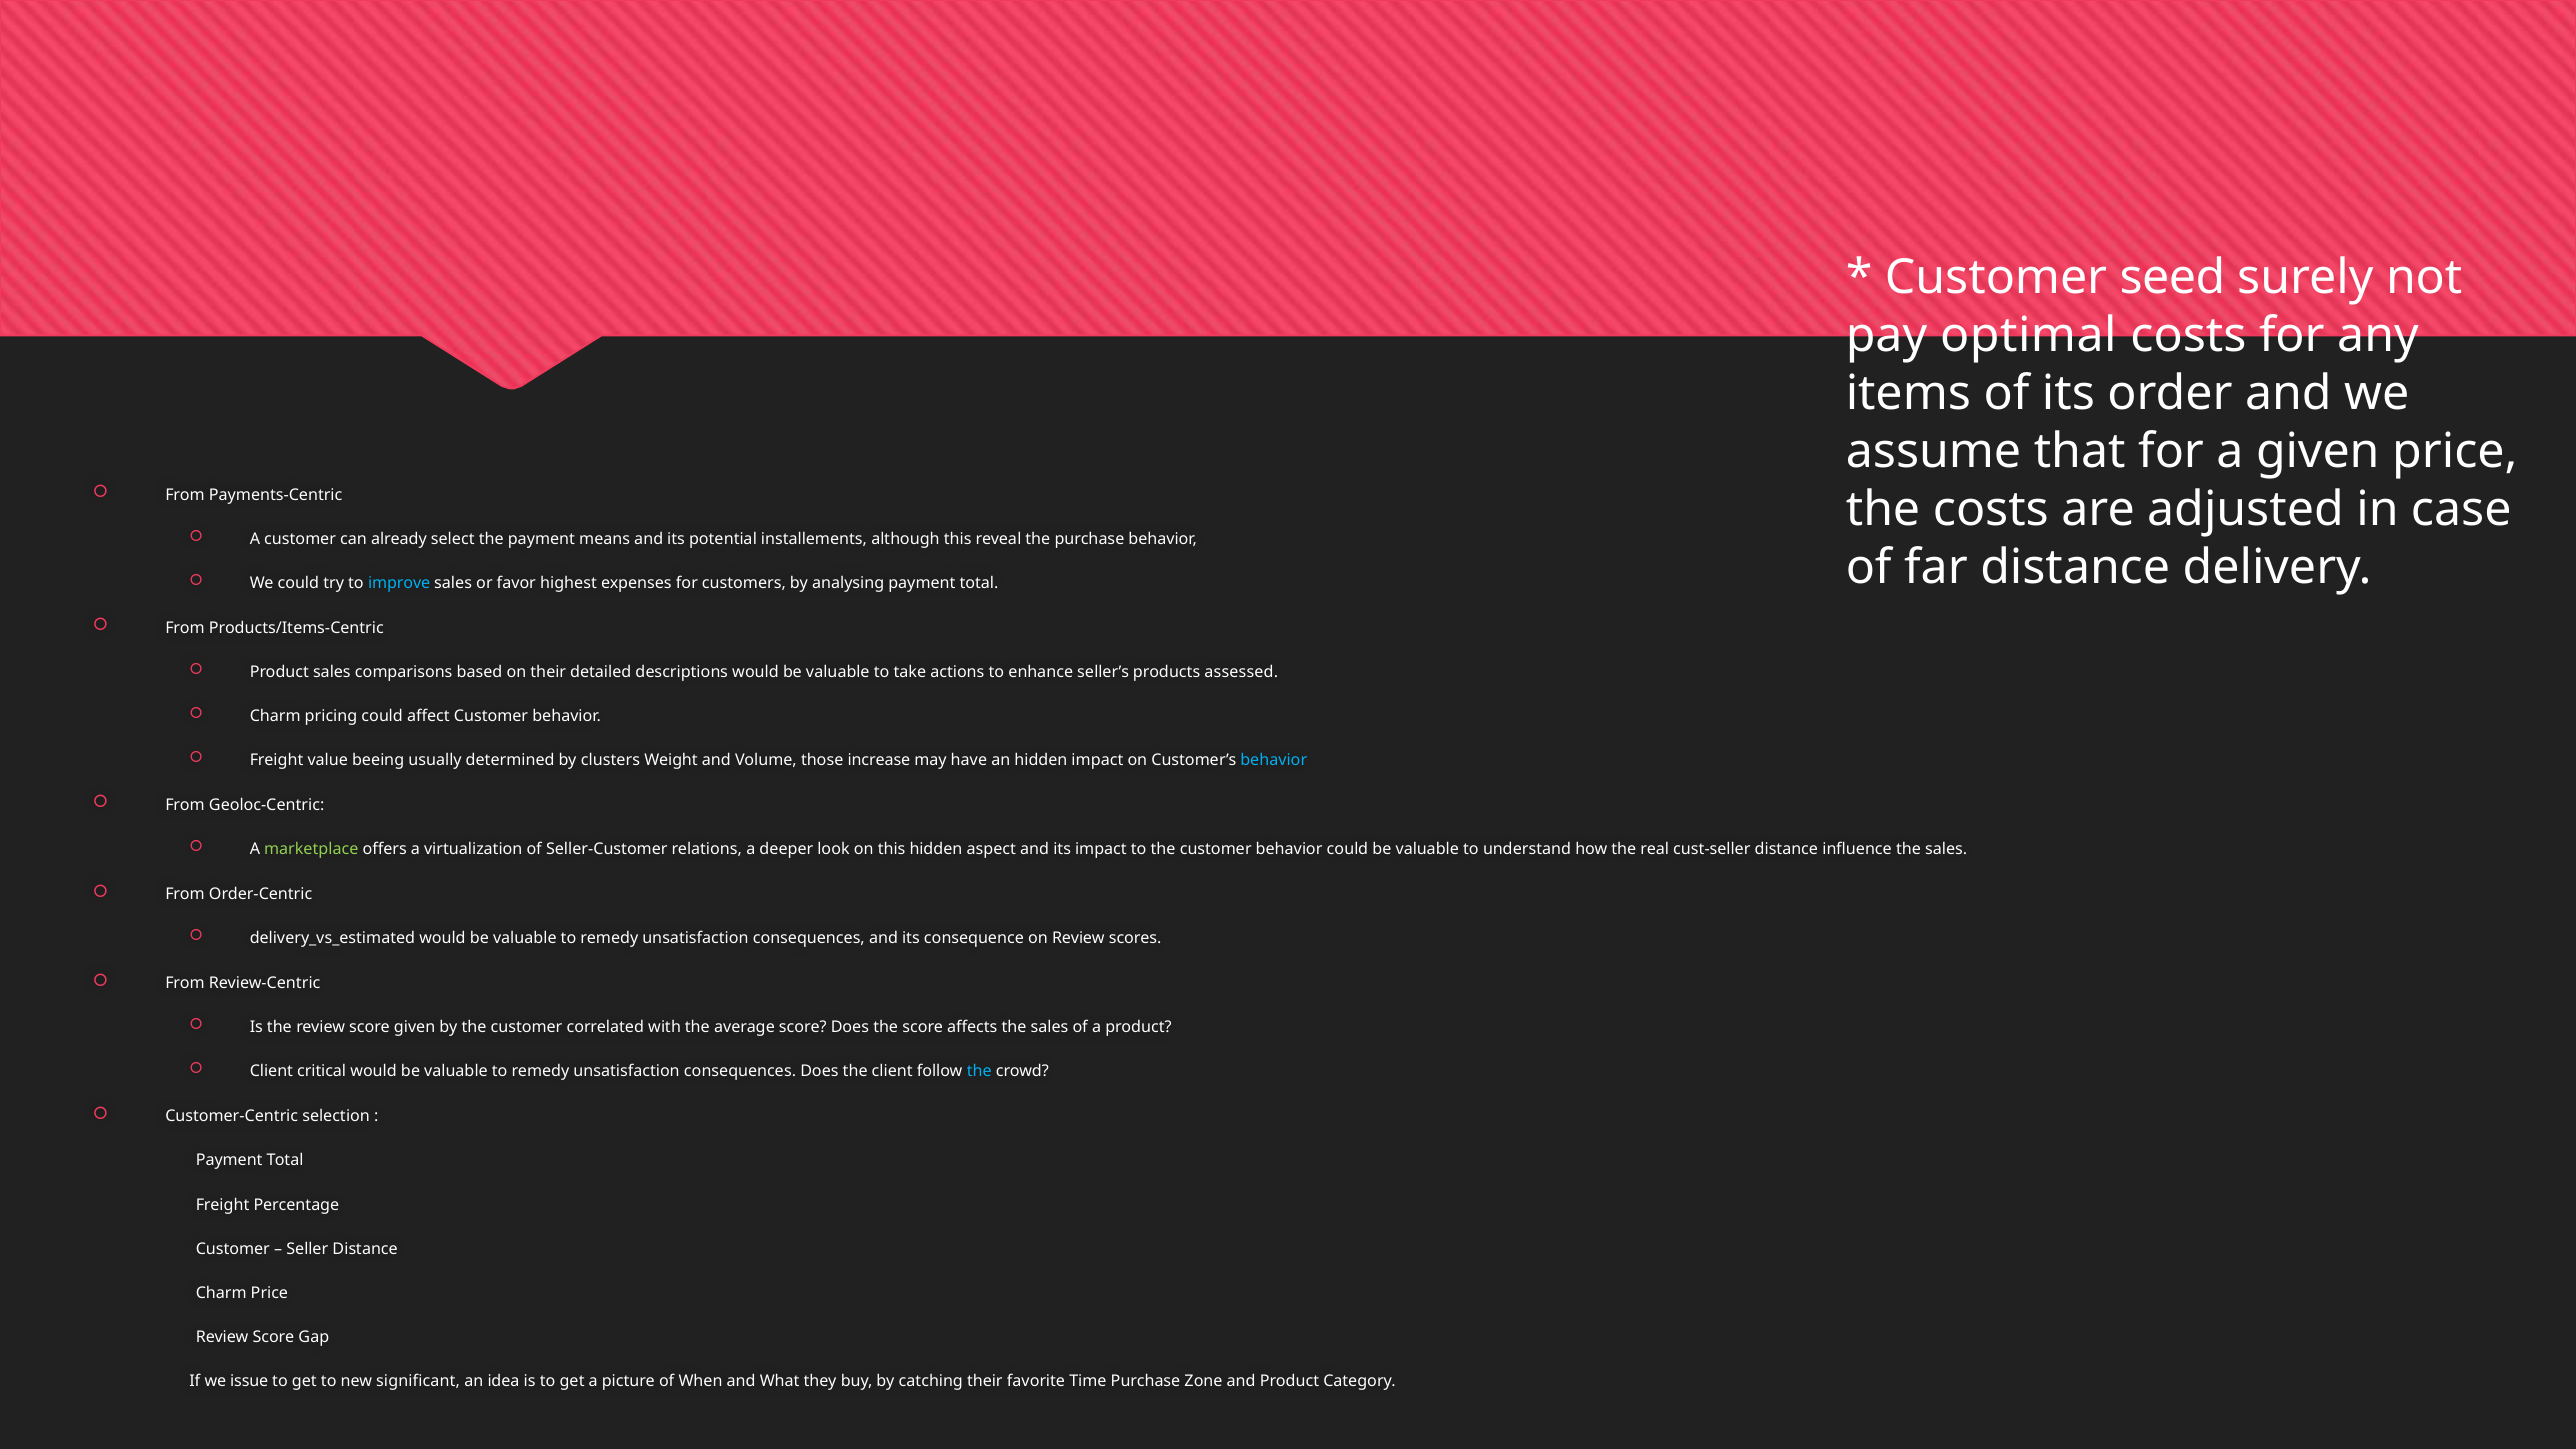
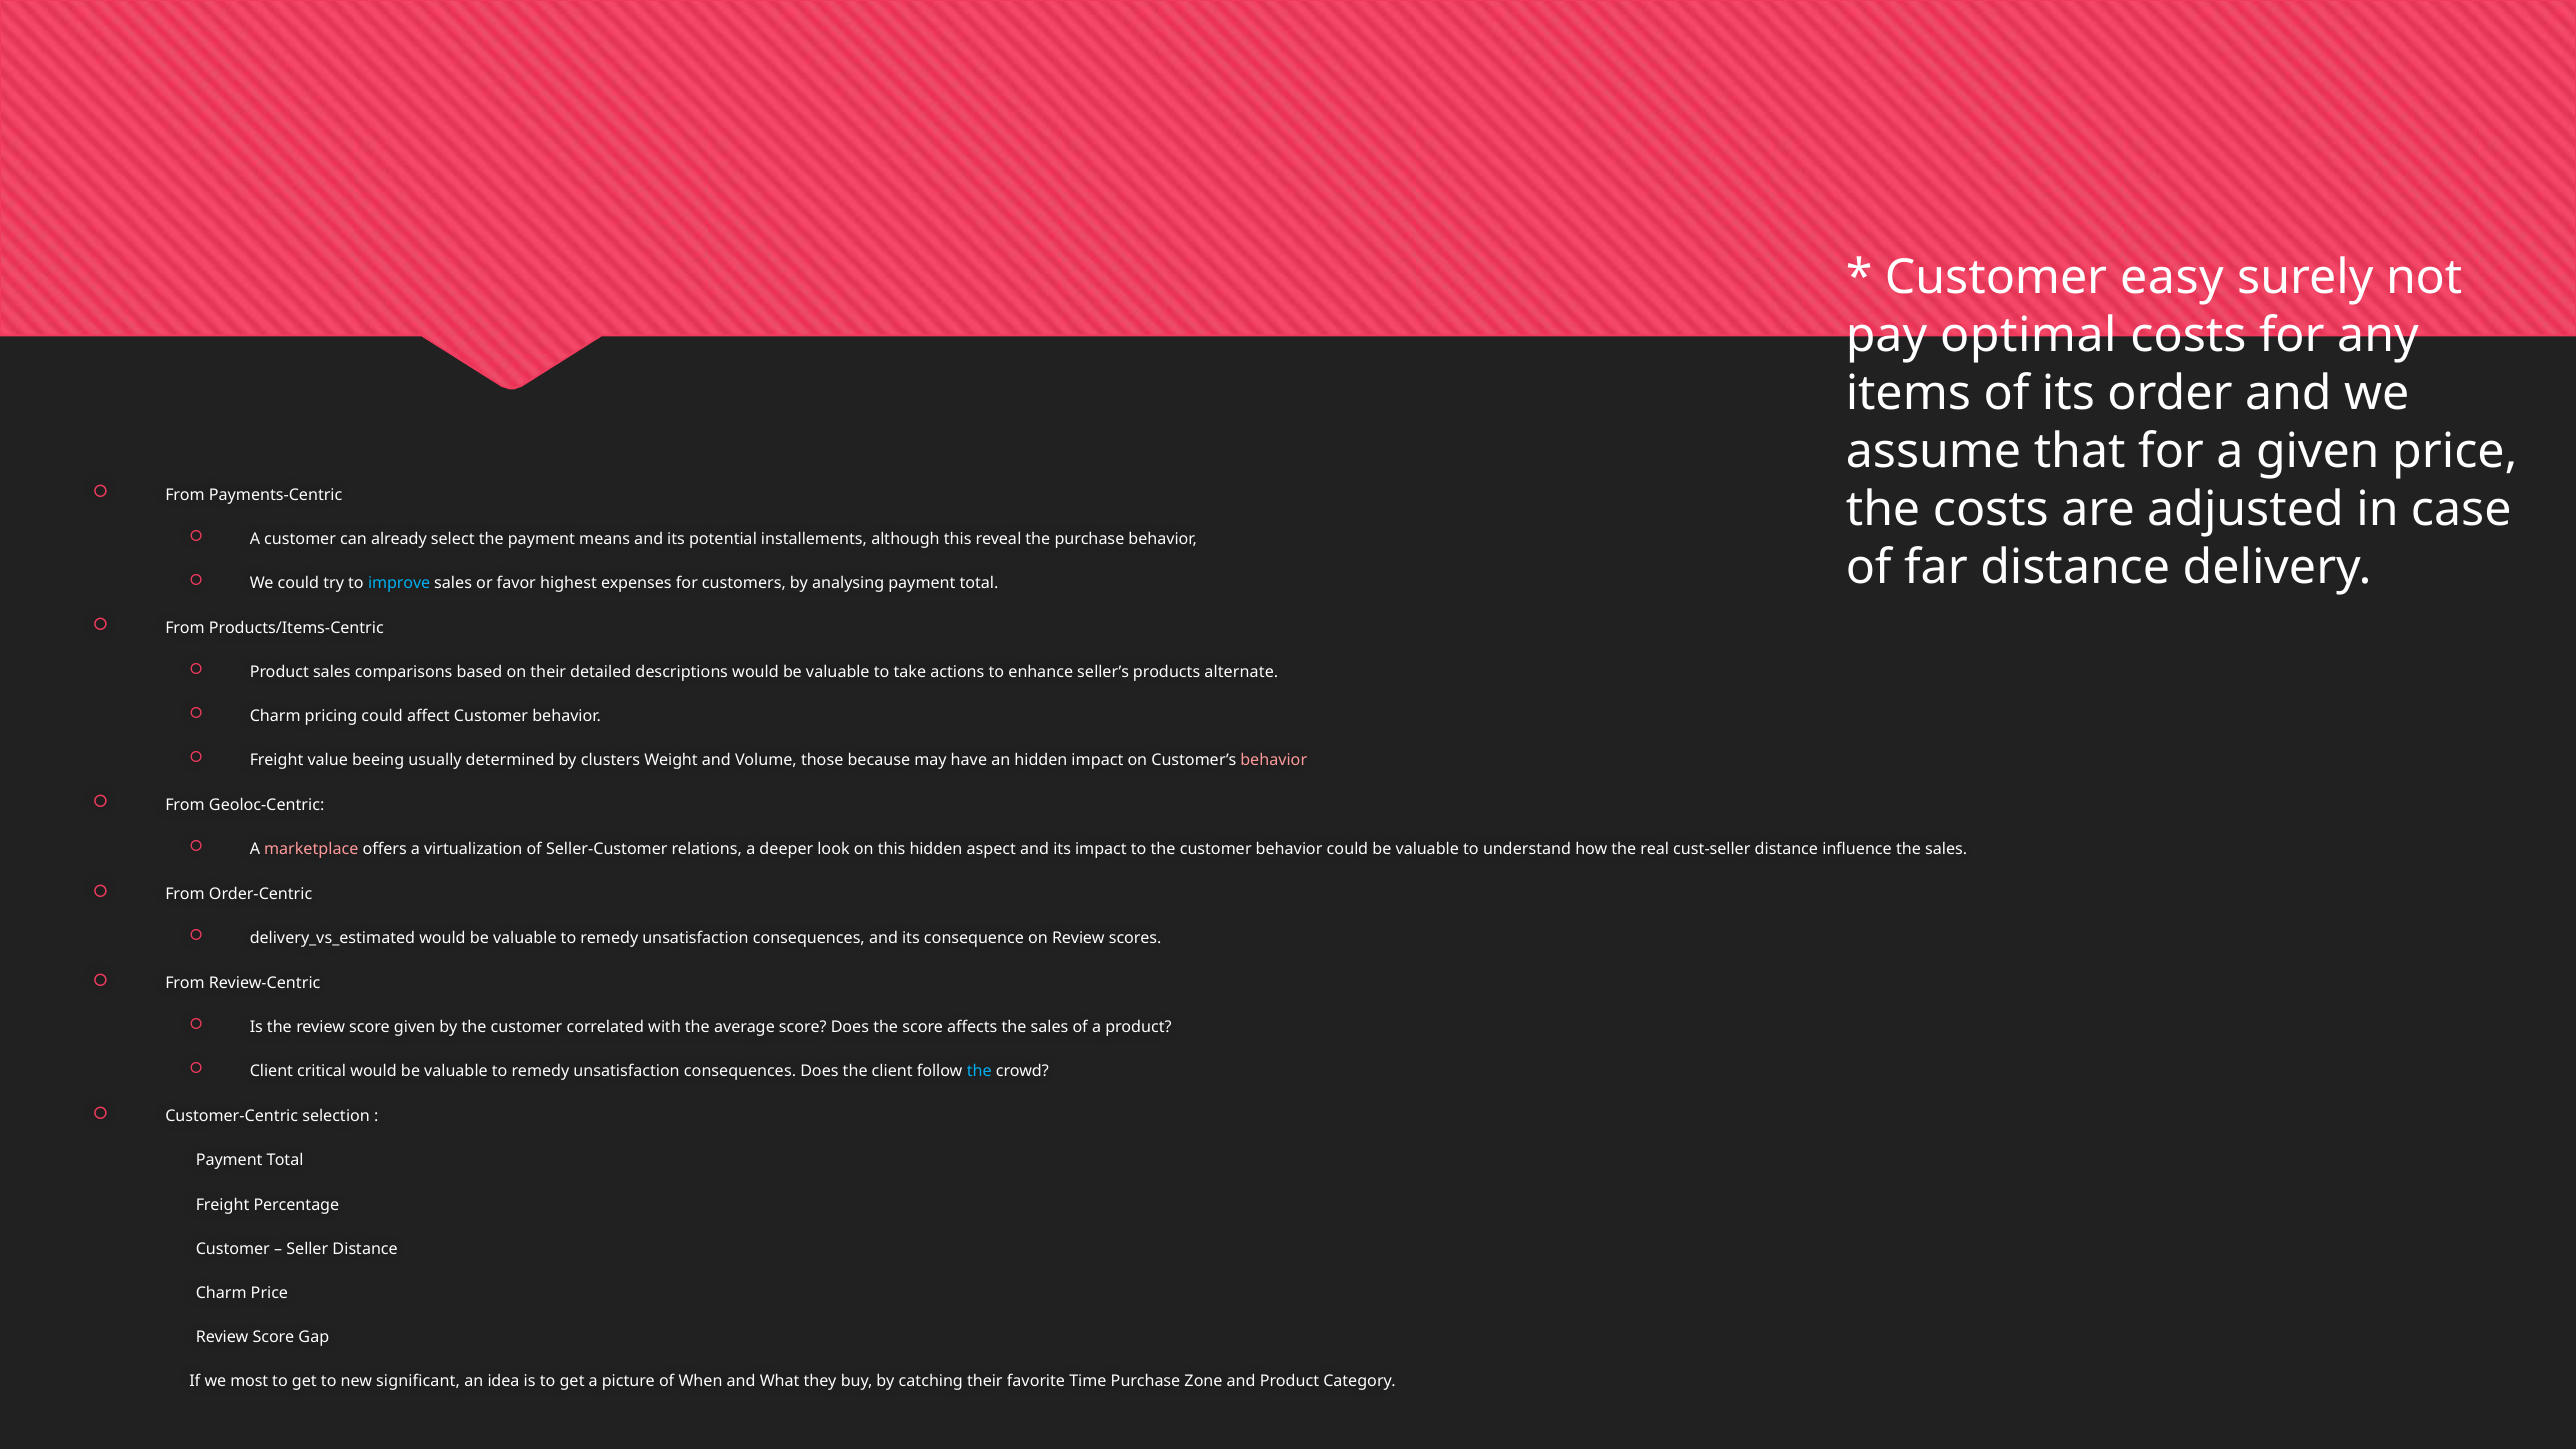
seed: seed -> easy (2172, 278)
assessed: assessed -> alternate (1241, 672)
increase: increase -> because (879, 760)
behavior colour: light blue -> pink (1274, 760)
marketplace colour: light green -> pink (311, 849)
issue: issue -> most (249, 1381)
